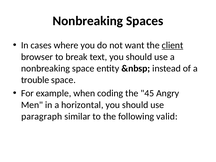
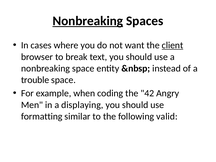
Nonbreaking underline: none -> present (88, 21)
45: 45 -> 42 (147, 93)
horizontal: horizontal -> displaying (82, 105)
paragraph: paragraph -> formatting (42, 116)
